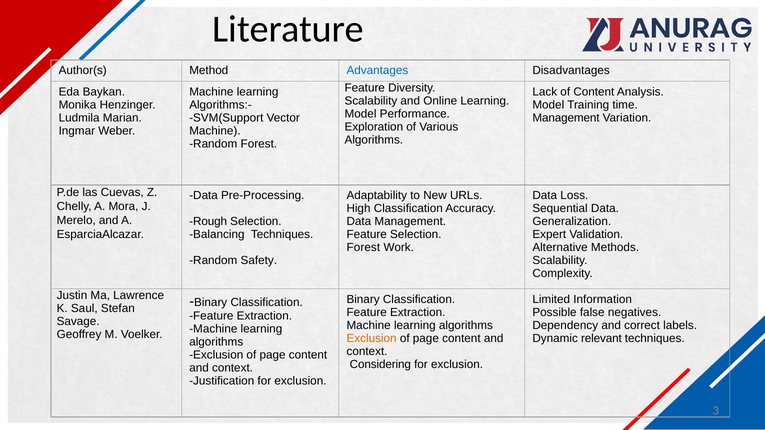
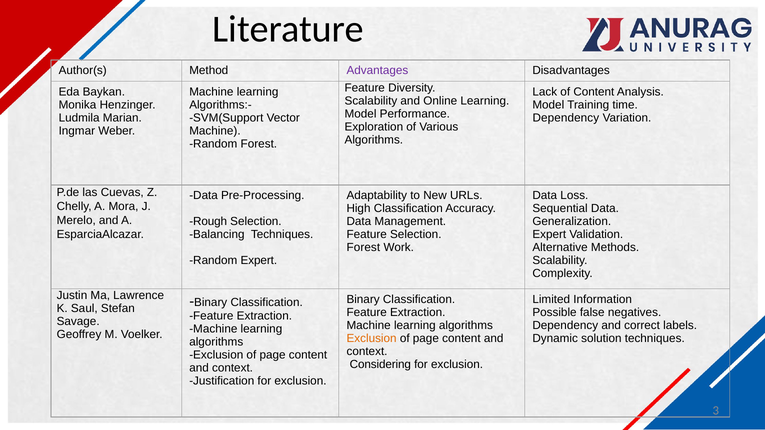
Advantages colour: blue -> purple (377, 71)
Management: Management -> Dependency (566, 118)
Random Safety: Safety -> Expert (259, 261)
relevant: relevant -> solution (601, 338)
